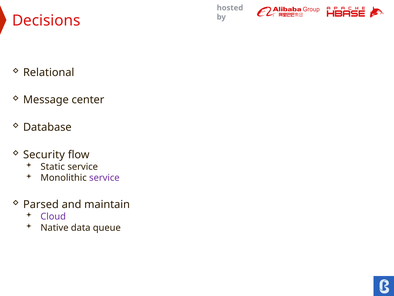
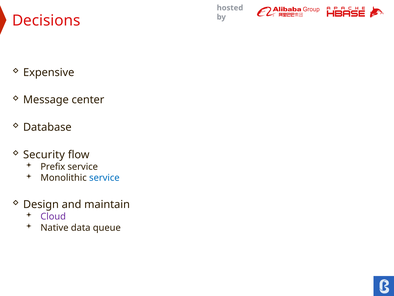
Relational: Relational -> Expensive (49, 72)
Static: Static -> Prefix (53, 166)
service colour: purple -> blue (104, 178)
Parsed: Parsed -> Design (41, 204)
